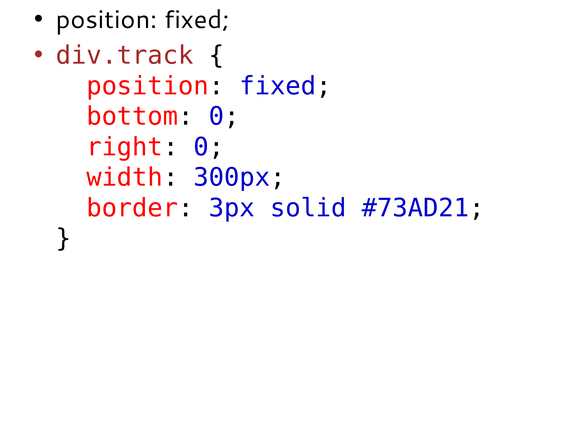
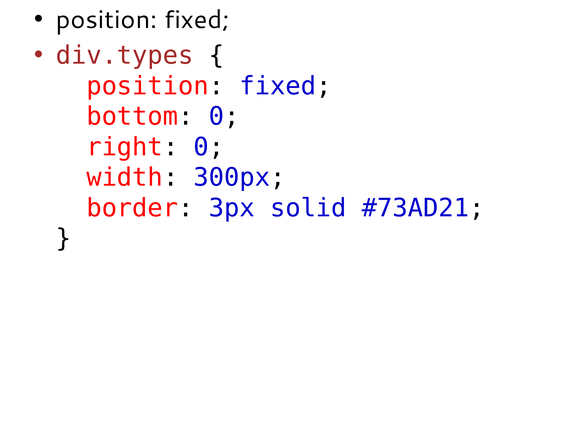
div.track: div.track -> div.types (125, 55)
